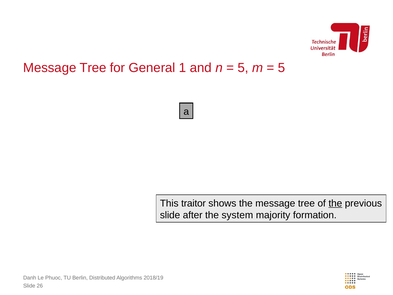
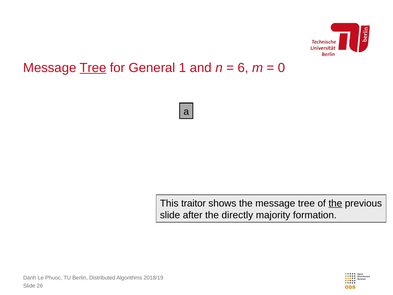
Tree underline: none -> present (93, 68)
5: 5 -> 6 (243, 68)
5: 5 -> 0 (282, 68)
system: system -> directly (237, 215)
